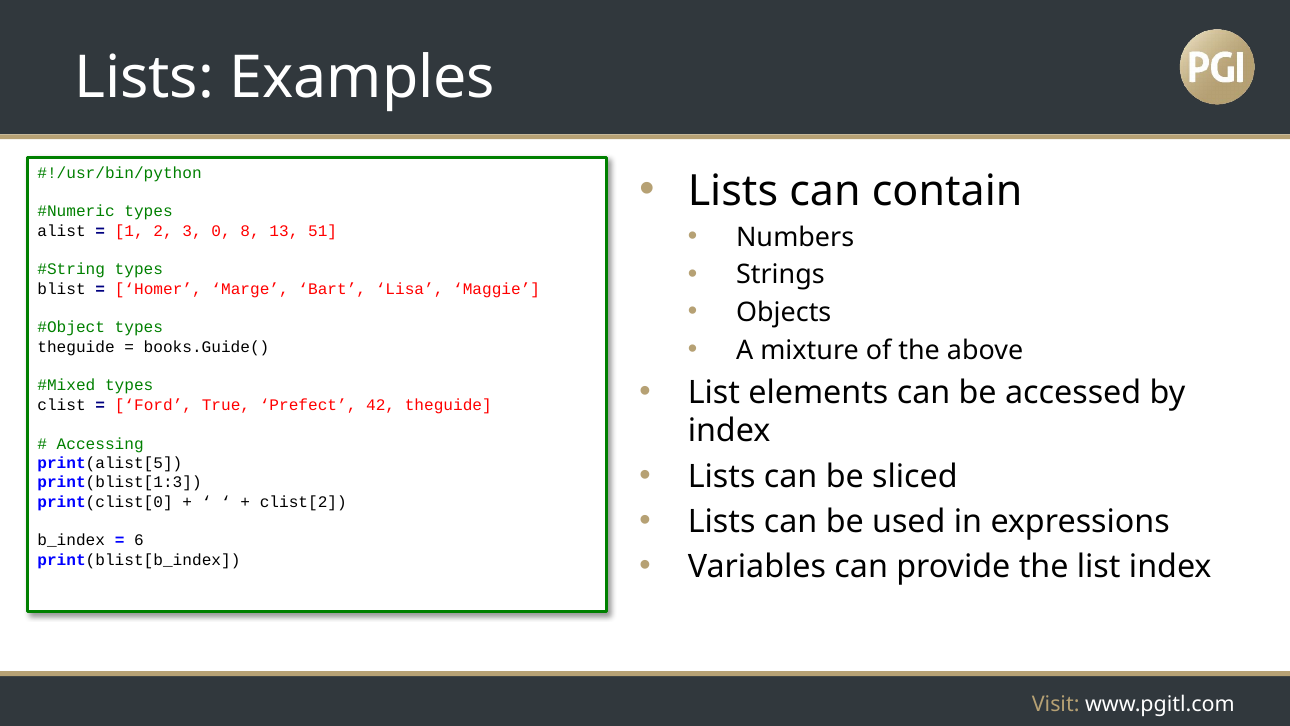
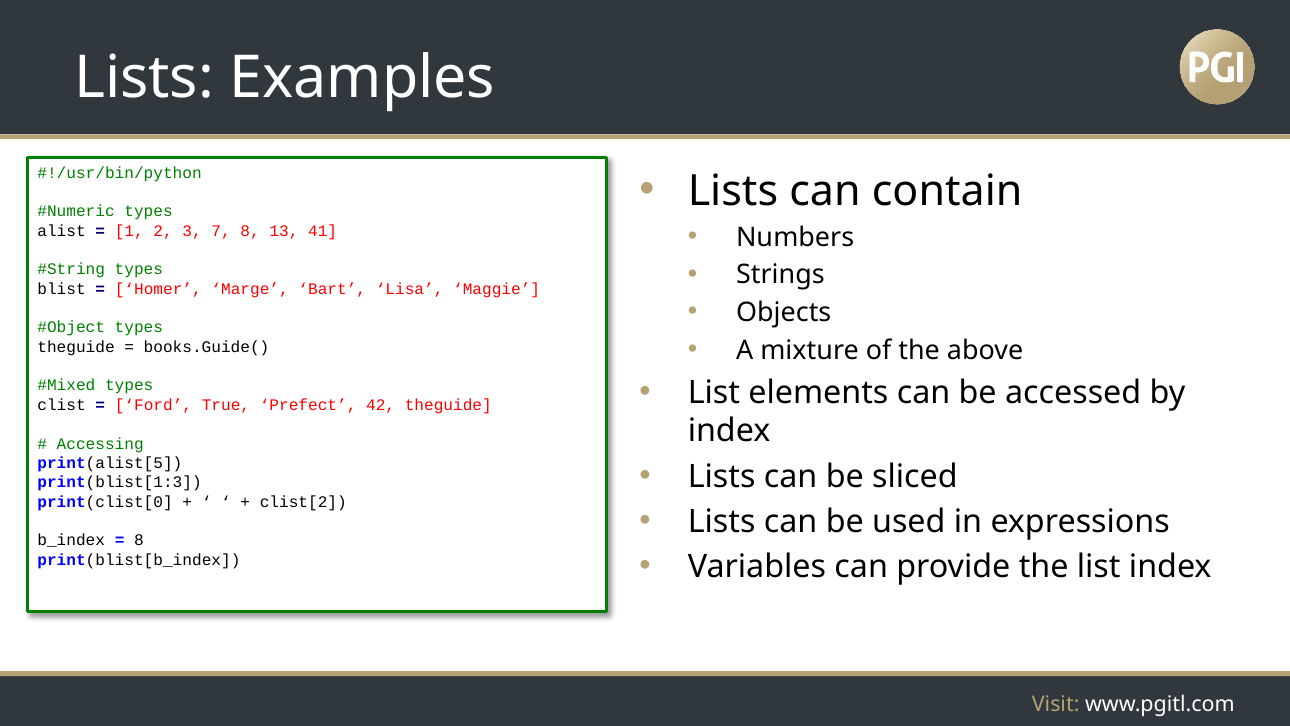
0: 0 -> 7 (221, 231)
51: 51 -> 41 (323, 231)
6: 6 -> 8 (139, 540)
